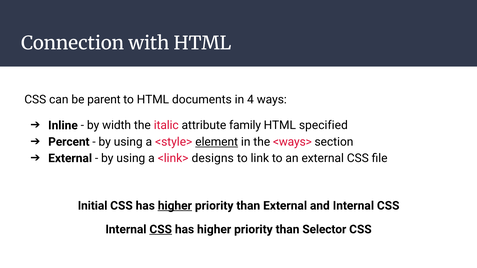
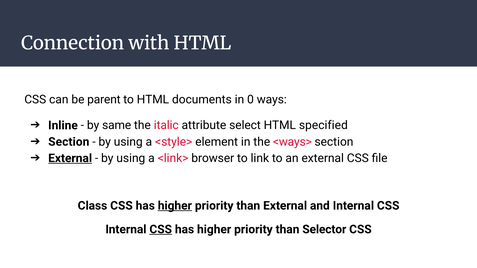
4: 4 -> 0 (250, 100)
width: width -> same (117, 125)
family: family -> select (245, 125)
Percent: Percent -> Section (69, 142)
element underline: present -> none (217, 142)
External underline: none -> present (70, 158)
designs: designs -> browser (213, 158)
Initial: Initial -> Class (92, 206)
